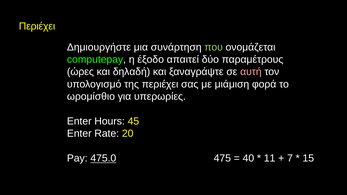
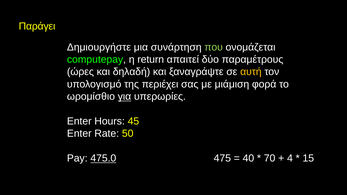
Περιέχει: Περιέχει -> Παράγει (37, 26)
έξοδο: έξοδο -> return (151, 60)
αυτή colour: pink -> yellow (251, 72)
για underline: none -> present (124, 97)
20: 20 -> 50 (128, 134)
11: 11 -> 70 (270, 158)
7: 7 -> 4 (290, 158)
